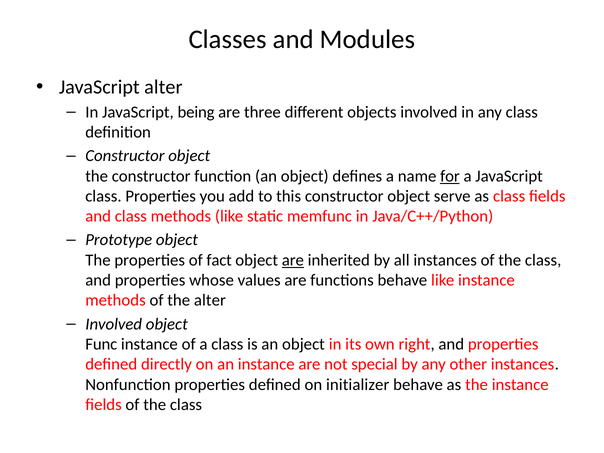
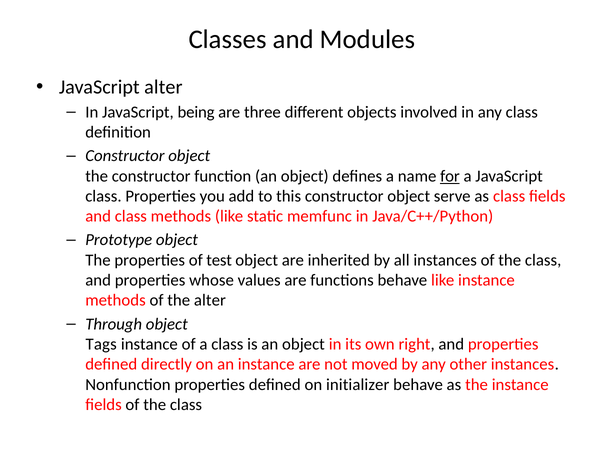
fact: fact -> test (219, 260)
are underline: present -> none (293, 260)
Involved: Involved -> Through (114, 324)
Func: Func -> Tags (101, 344)
special: special -> moved (375, 364)
